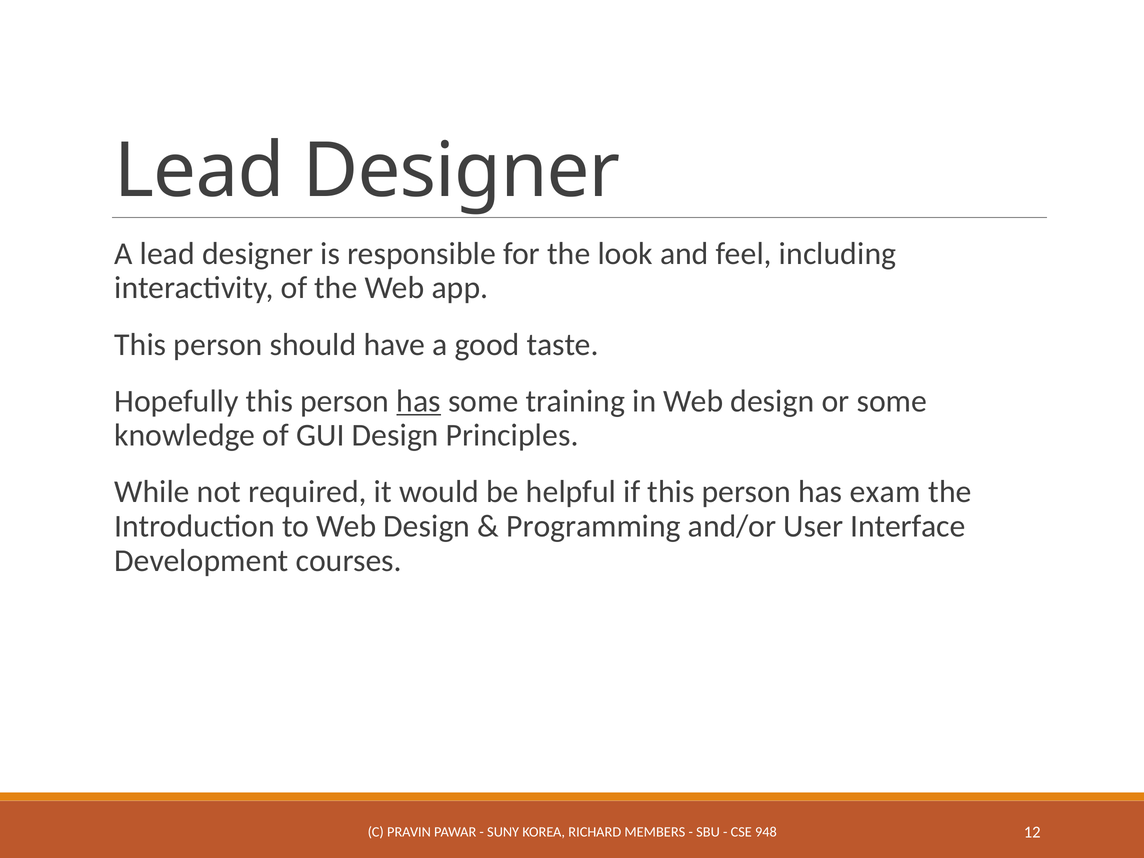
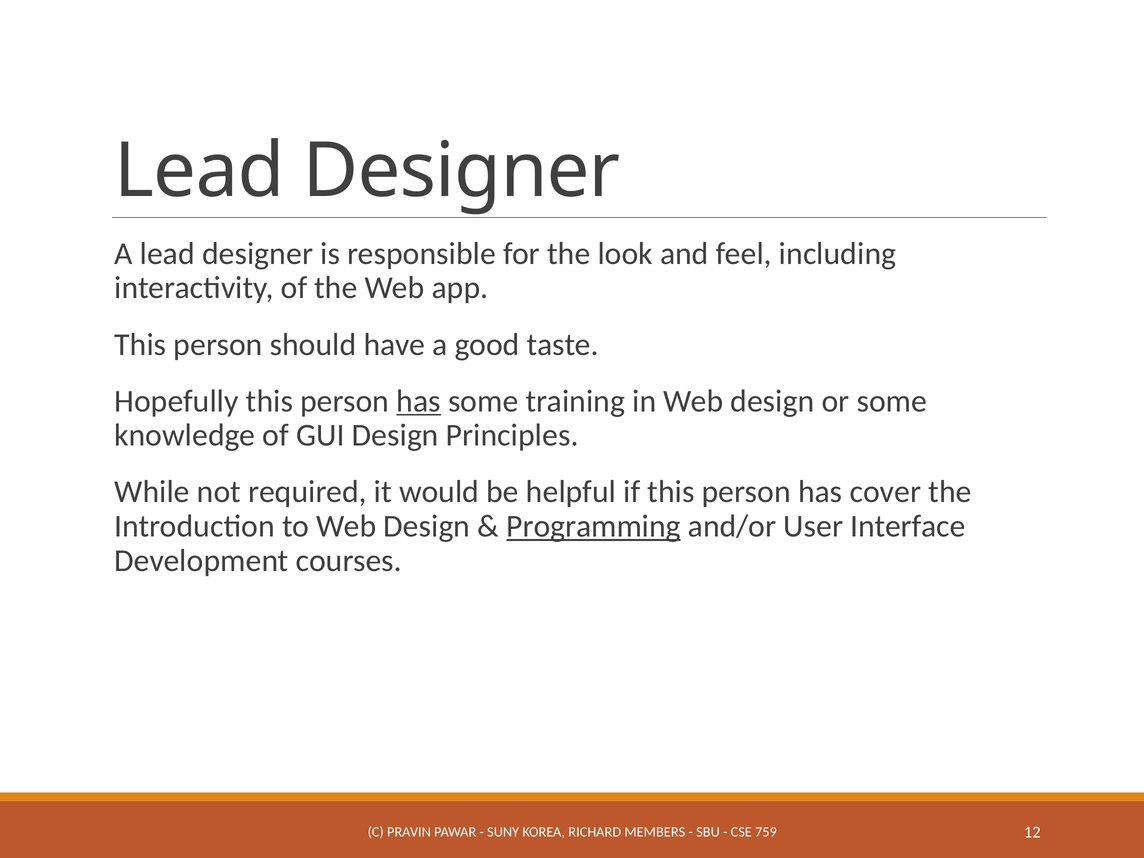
exam: exam -> cover (885, 492)
Programming underline: none -> present (594, 526)
948: 948 -> 759 (766, 832)
